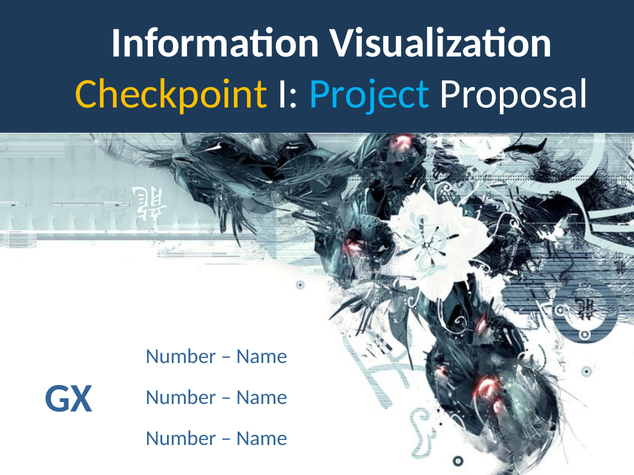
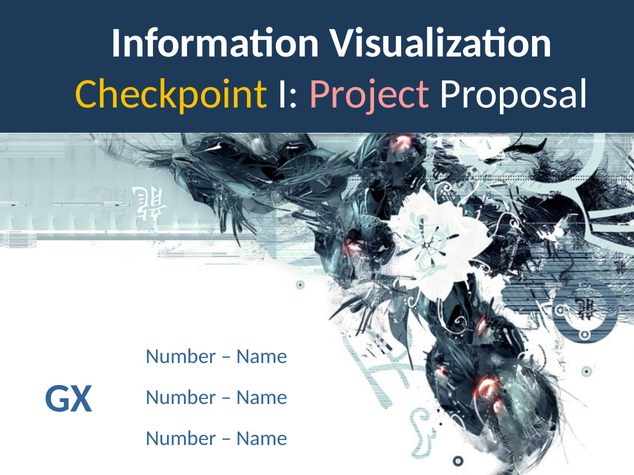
Project colour: light blue -> pink (369, 94)
